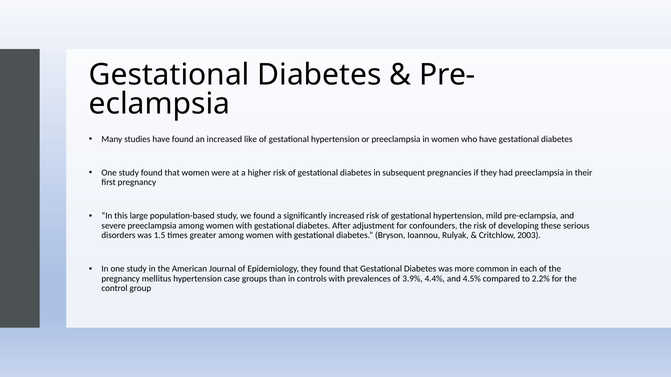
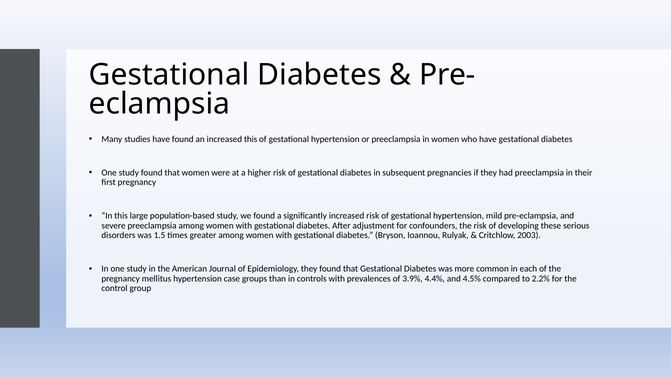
increased like: like -> this (251, 139)
